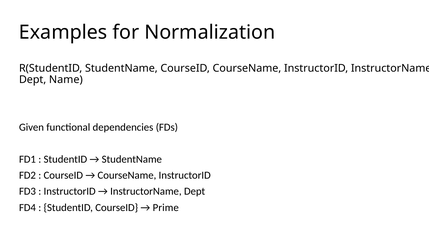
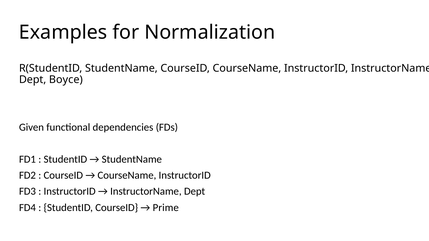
Name: Name -> Boyce (66, 80)
